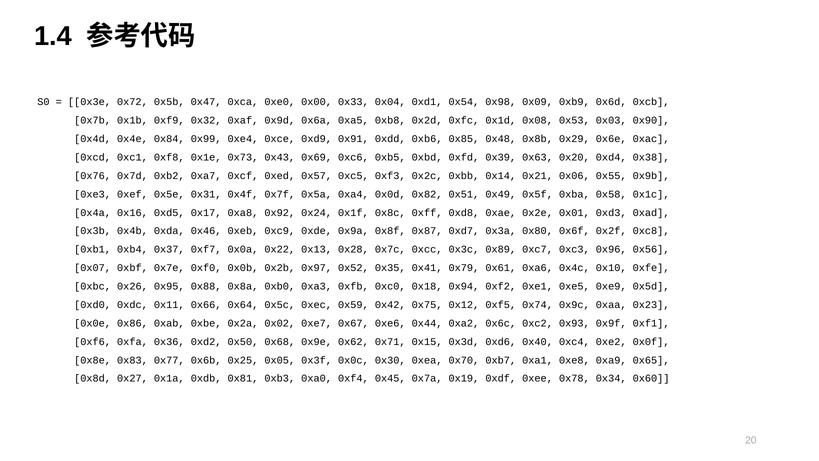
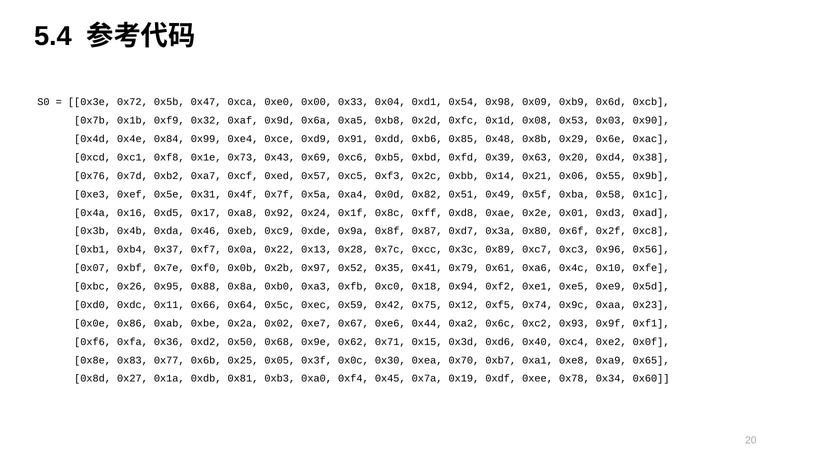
1.4: 1.4 -> 5.4 (53, 36)
